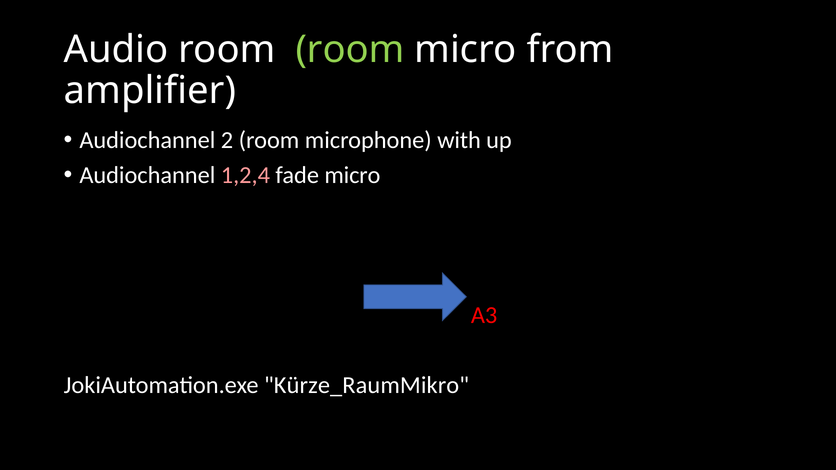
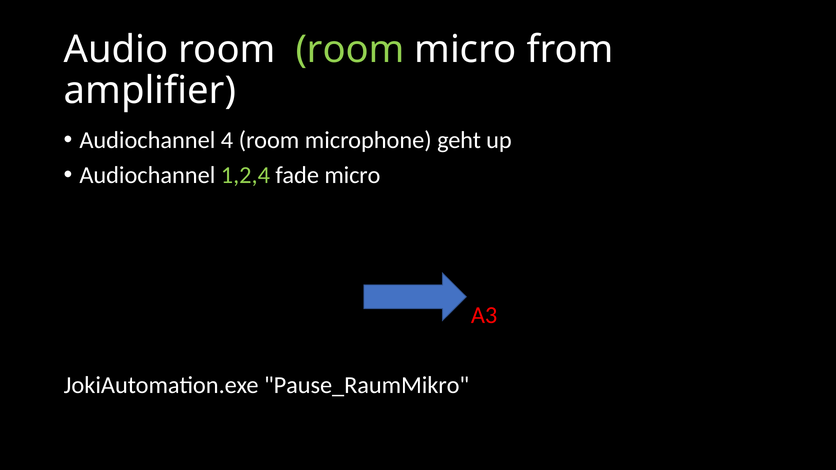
2: 2 -> 4 (227, 140)
with: with -> geht (459, 140)
1,2,4 colour: pink -> light green (245, 175)
Kürze_RaumMikro: Kürze_RaumMikro -> Pause_RaumMikro (367, 386)
